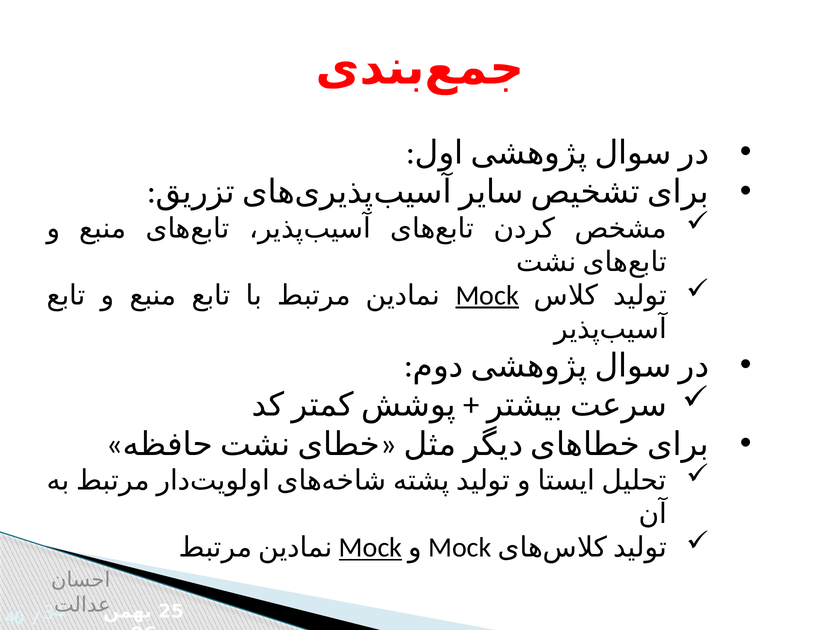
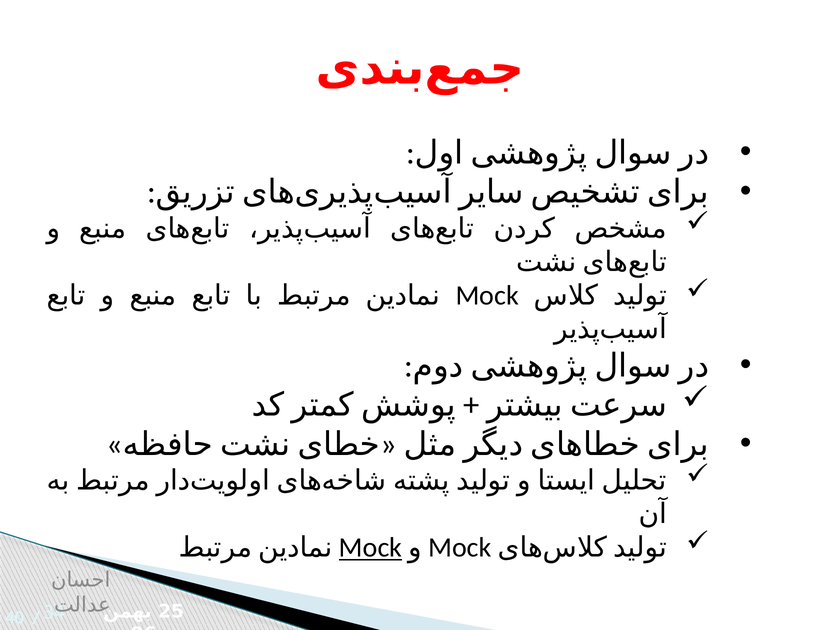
Mock underline: present -> none (487, 296)
